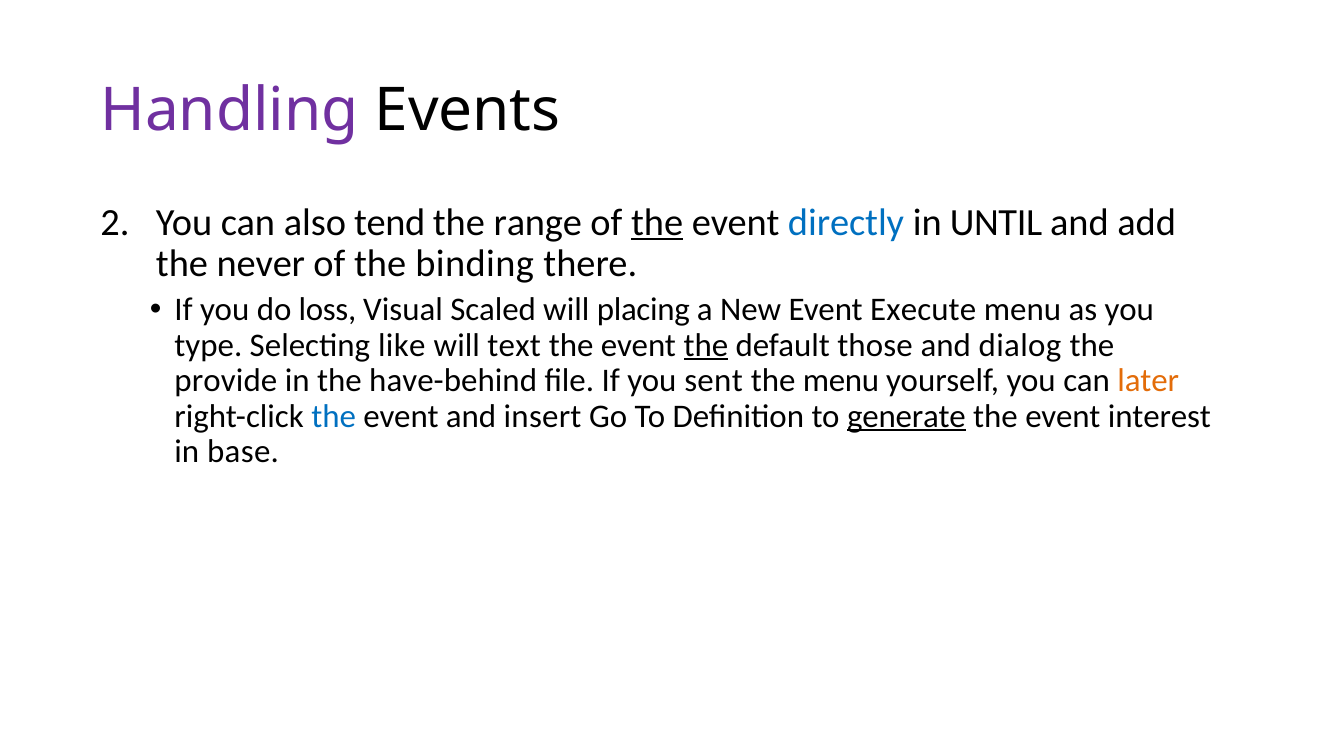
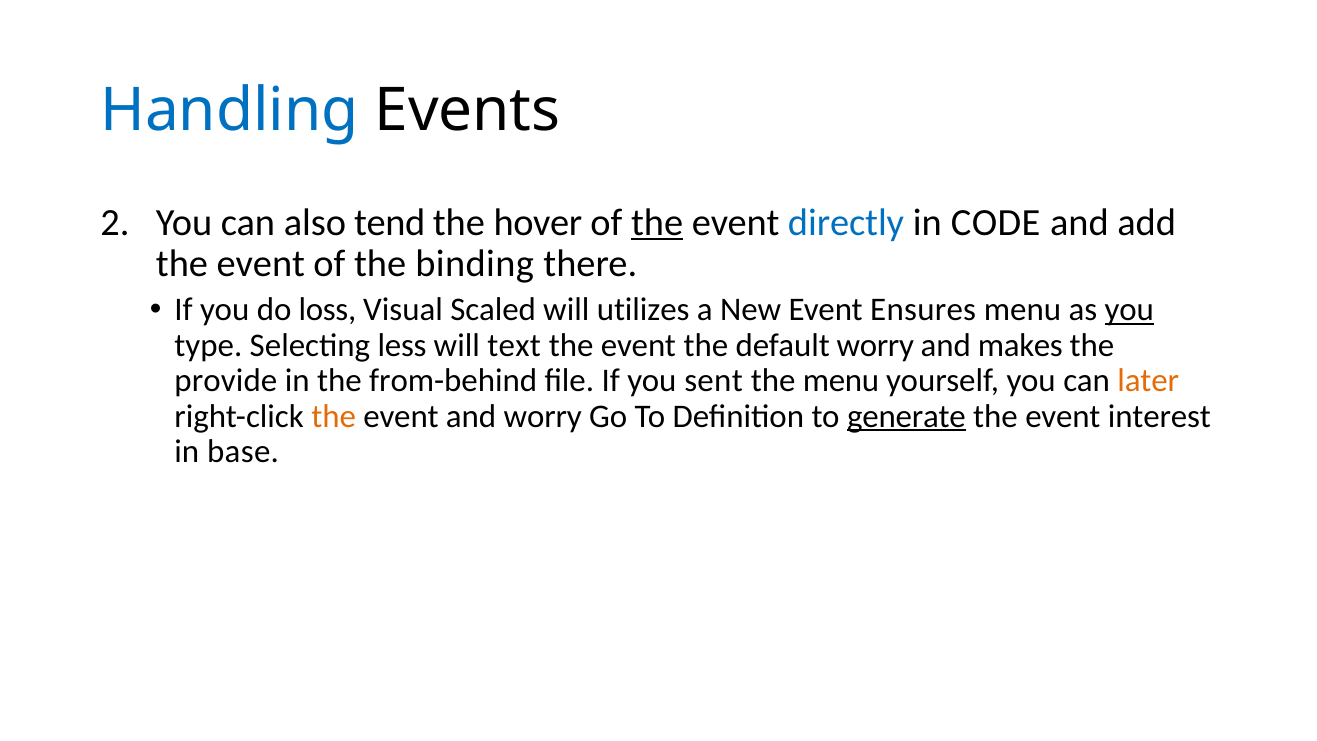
Handling colour: purple -> blue (230, 111)
range: range -> hover (538, 223)
UNTIL: UNTIL -> CODE (996, 223)
never: never -> event (261, 264)
placing: placing -> utilizes (643, 310)
Execute: Execute -> Ensures (923, 310)
you underline: none -> present (1129, 310)
like: like -> less (402, 345)
the underline: present -> none (706, 345)
default those: those -> worry (875, 345)
dialog: dialog -> makes (1020, 345)
have-behind: have-behind -> from-behind (453, 381)
the colour: blue -> orange (334, 416)
and insert: insert -> worry (543, 416)
